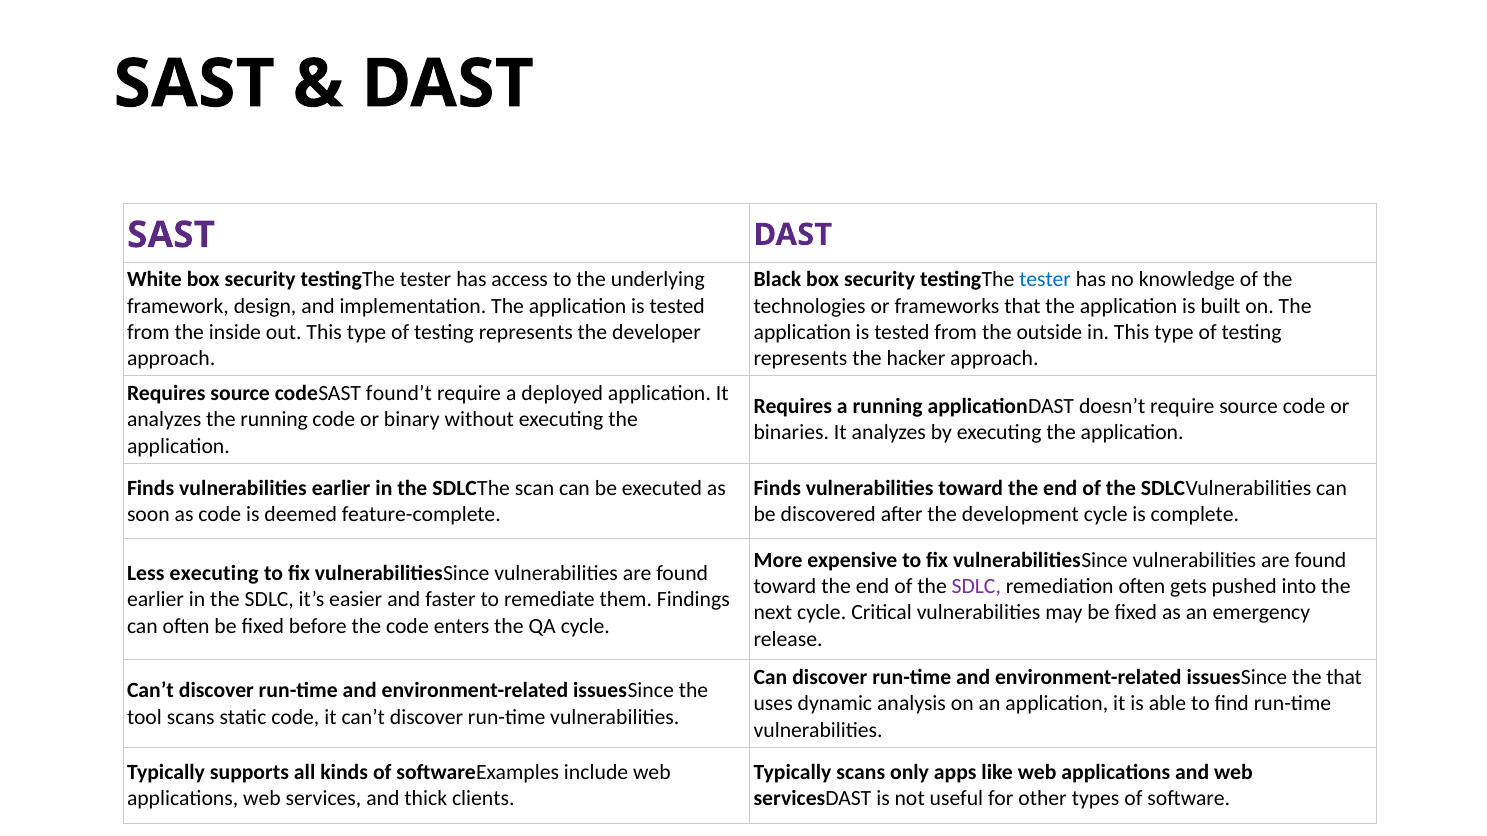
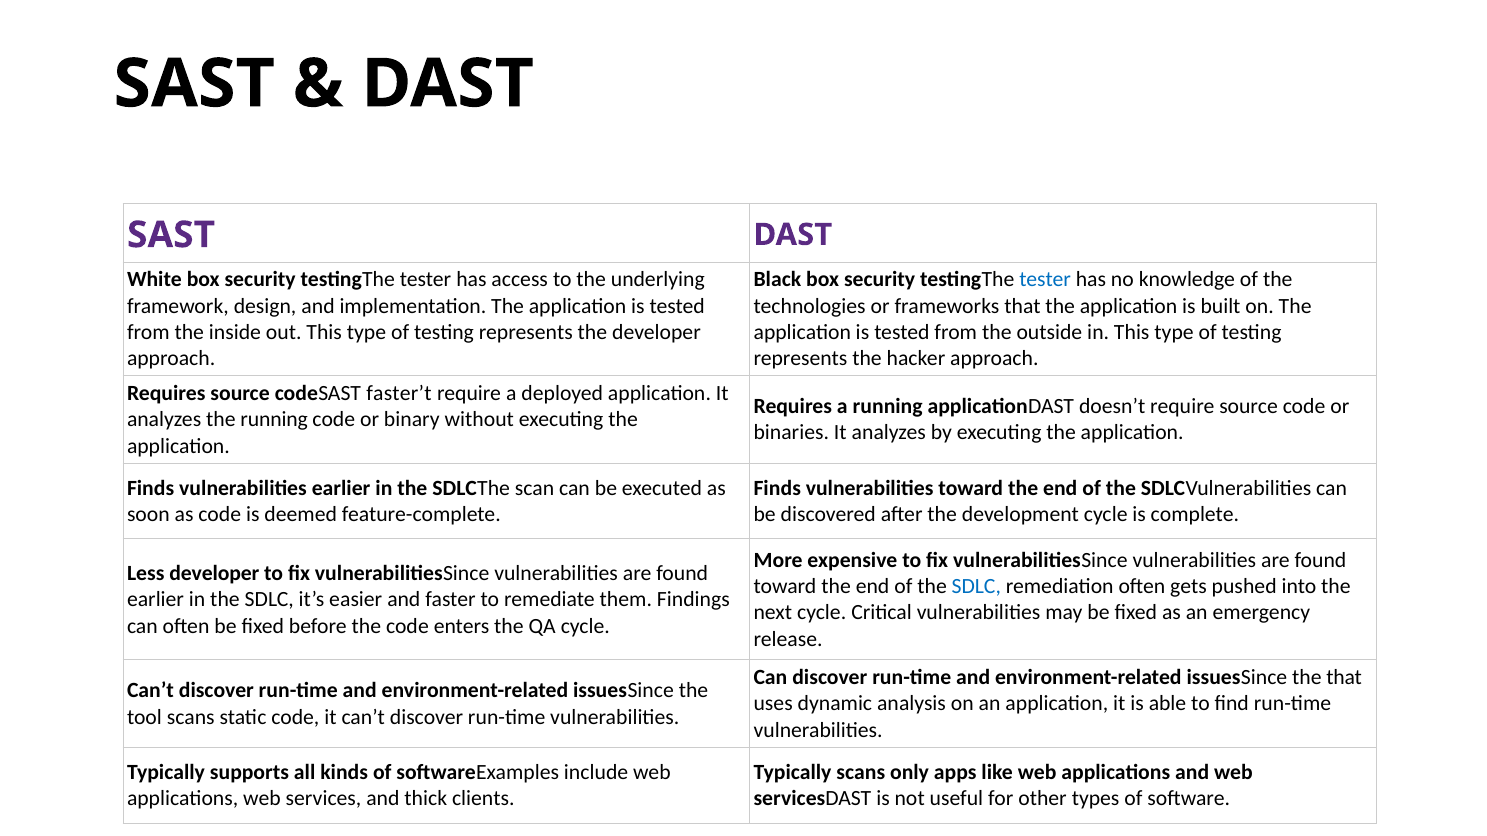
found’t: found’t -> faster’t (399, 393)
Less executing: executing -> developer (214, 574)
SDLC colour: purple -> blue (976, 587)
